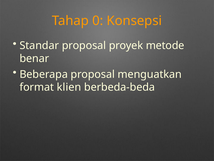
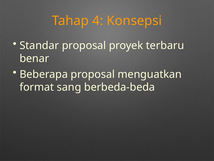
0: 0 -> 4 (98, 21)
metode: metode -> terbaru (165, 45)
klien: klien -> sang (69, 87)
